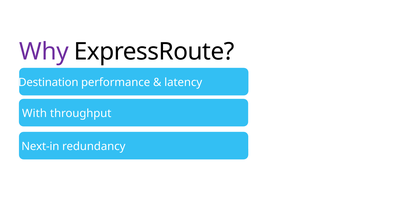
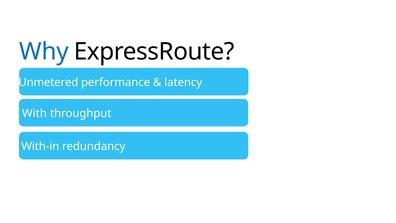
Why colour: purple -> blue (44, 52)
Destination: Destination -> Unmetered (48, 82)
Next-in: Next-in -> With-in (40, 146)
